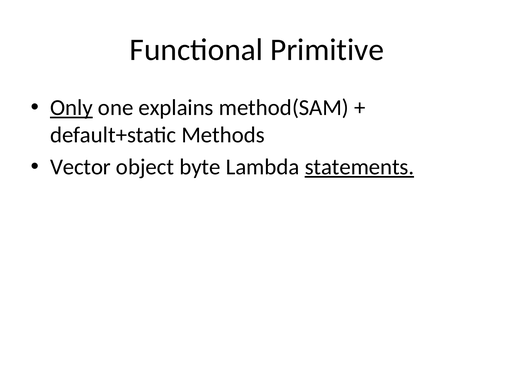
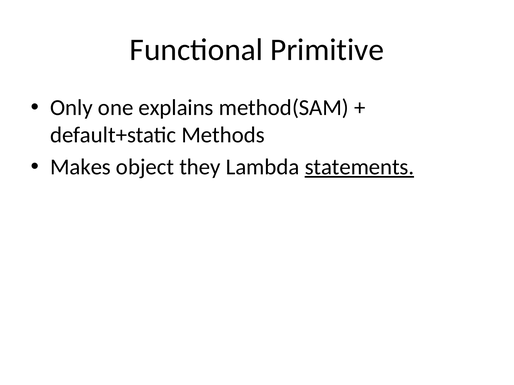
Only underline: present -> none (71, 108)
Vector: Vector -> Makes (80, 167)
byte: byte -> they (200, 167)
